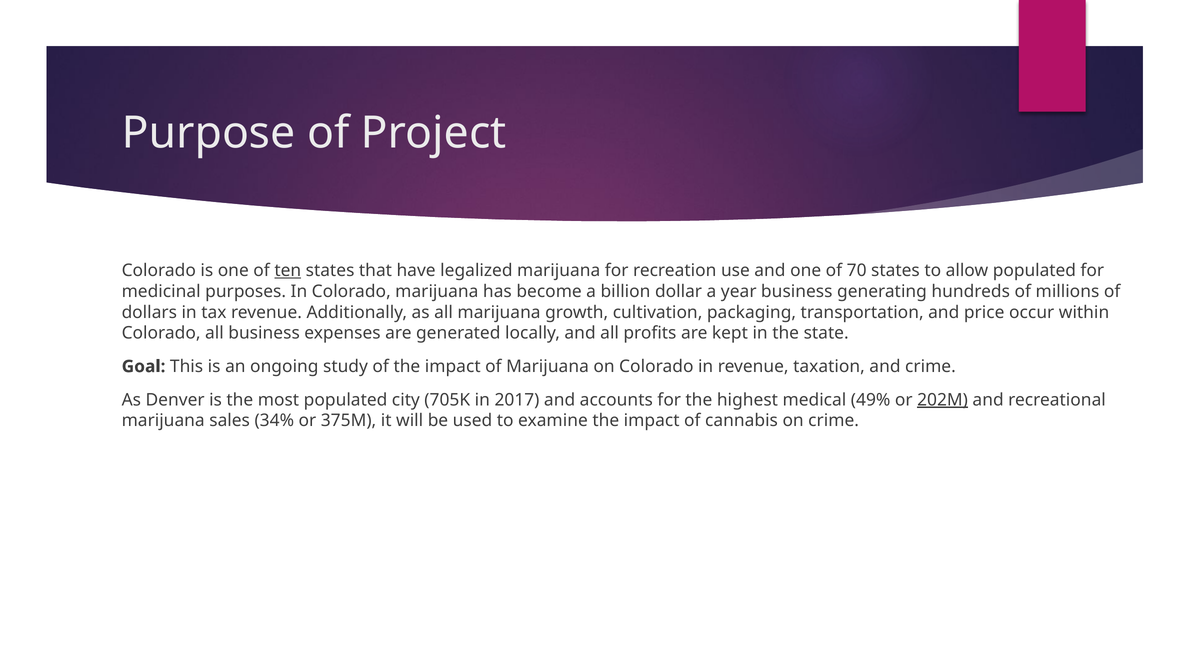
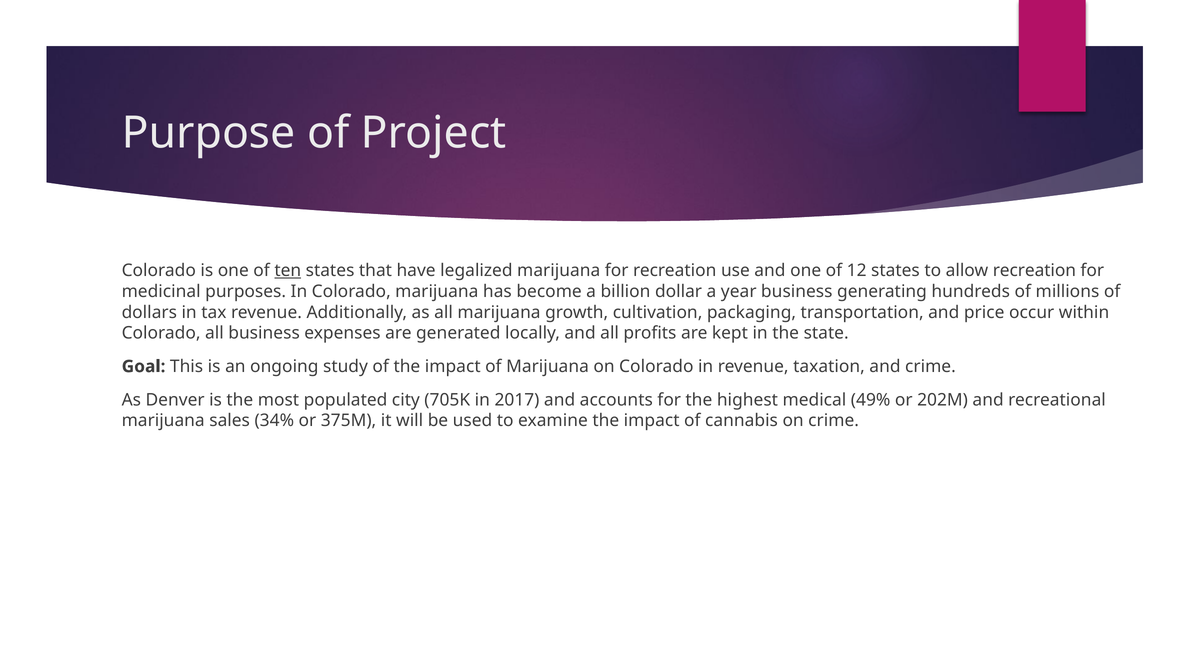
70: 70 -> 12 (857, 270)
allow populated: populated -> recreation (1034, 270)
202M underline: present -> none (943, 399)
